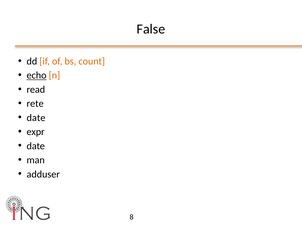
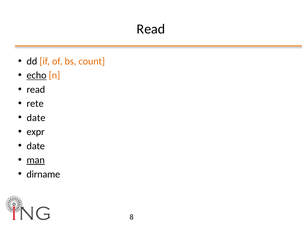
False: False -> Read (151, 29)
man underline: none -> present (36, 160)
adduser: adduser -> dirname (43, 174)
